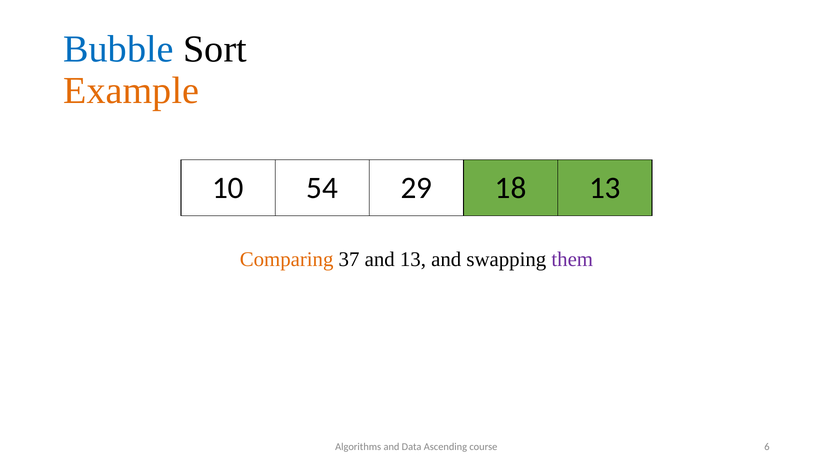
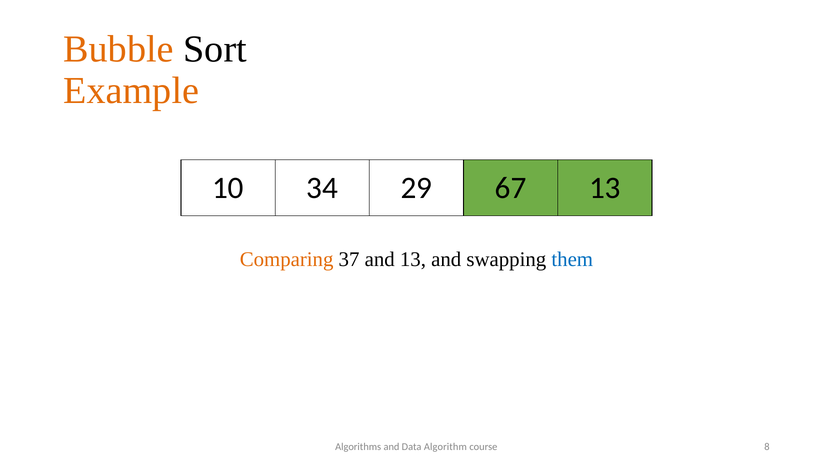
Bubble colour: blue -> orange (119, 49)
54: 54 -> 34 (322, 188)
18: 18 -> 67 (511, 188)
them colour: purple -> blue (572, 260)
Ascending: Ascending -> Algorithm (445, 447)
6: 6 -> 8 (767, 447)
